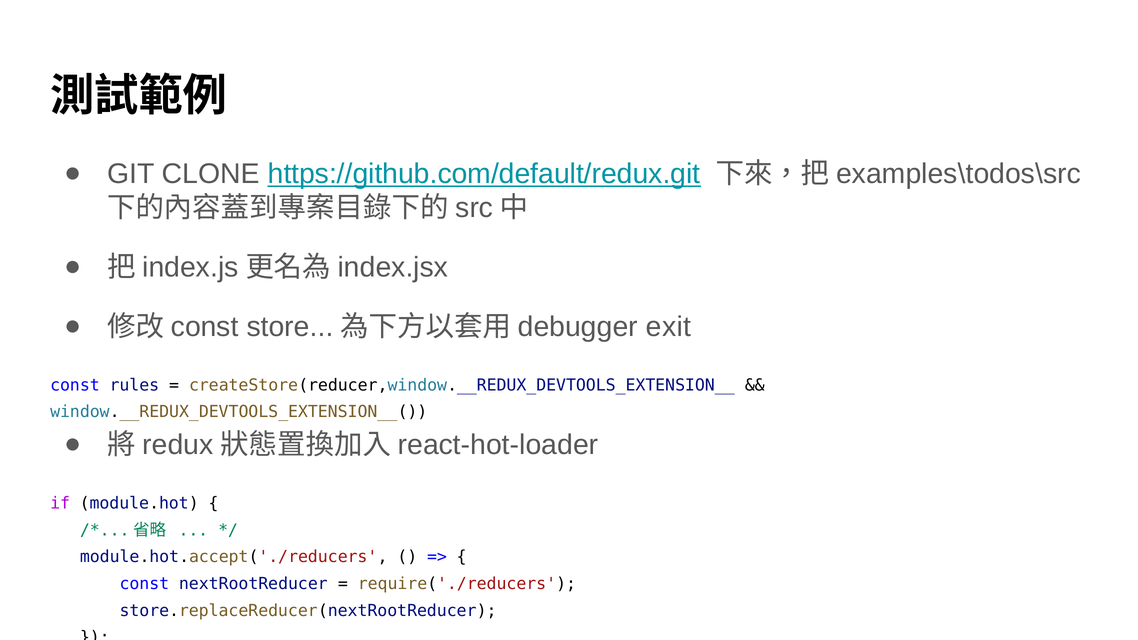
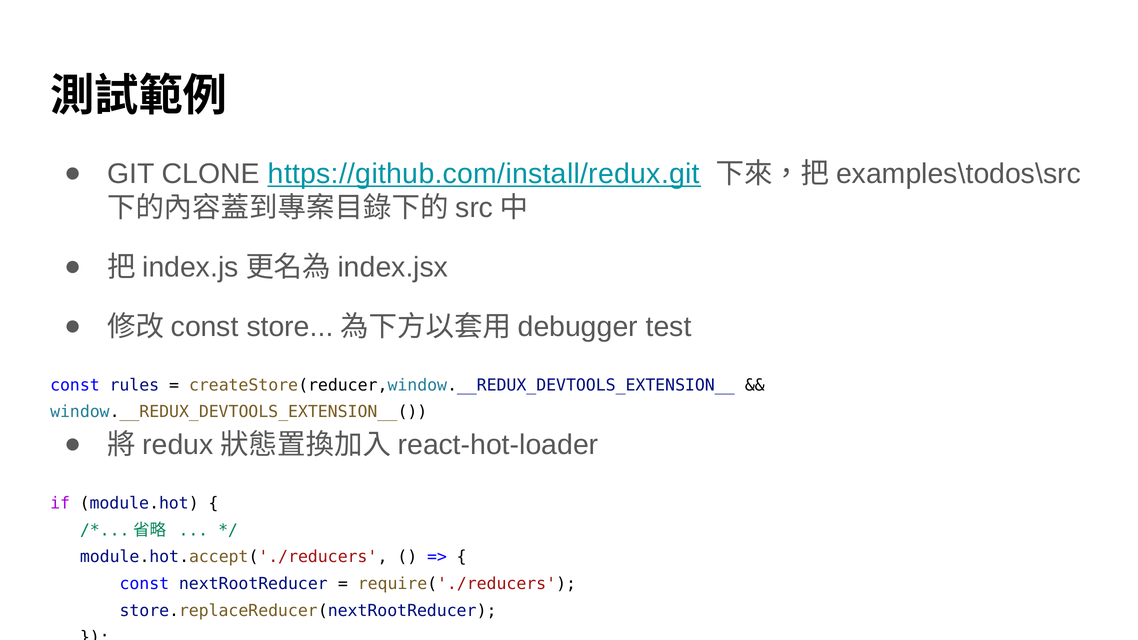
https://github.com/default/redux.git: https://github.com/default/redux.git -> https://github.com/install/redux.git (484, 174)
exit: exit -> test (669, 327)
